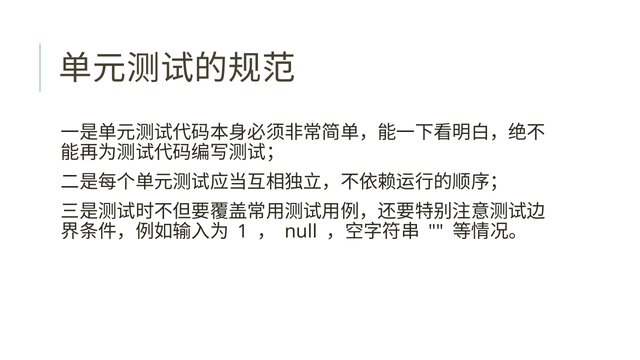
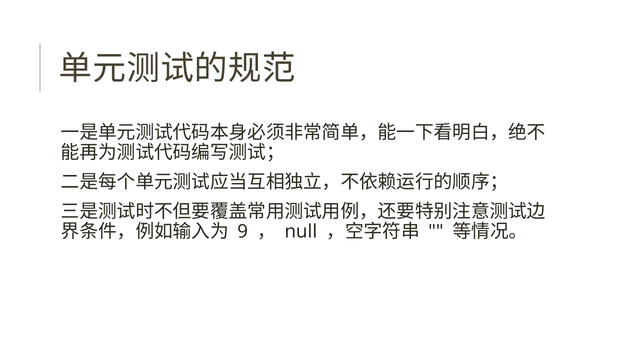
1: 1 -> 9 (243, 232)
